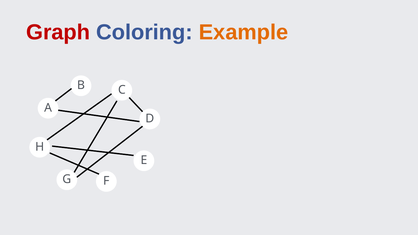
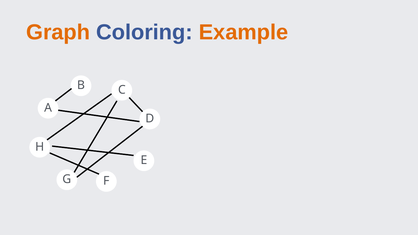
Graph colour: red -> orange (58, 32)
